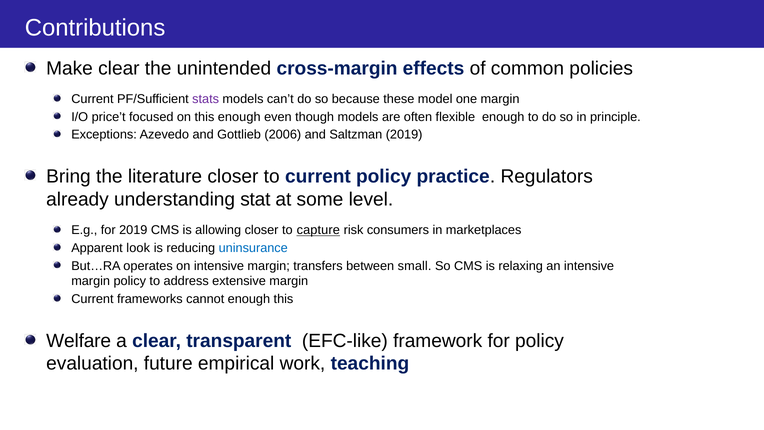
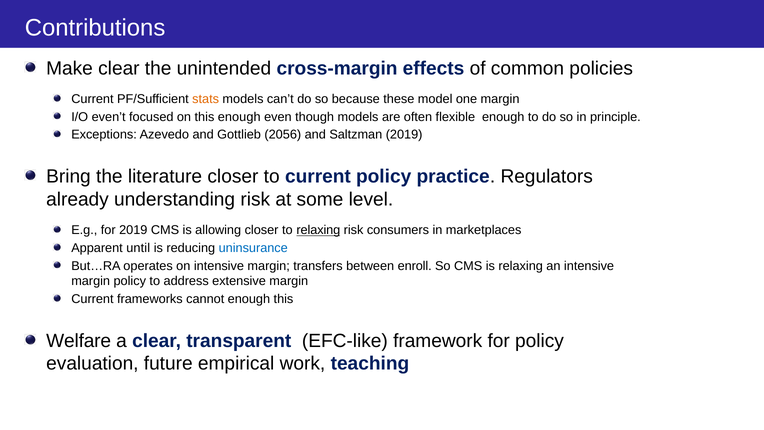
stats colour: purple -> orange (206, 99)
price’t: price’t -> even’t (109, 117)
2006: 2006 -> 2056 (283, 135)
understanding stat: stat -> risk (255, 199)
to capture: capture -> relaxing (318, 230)
look: look -> until (138, 248)
small: small -> enroll (415, 266)
